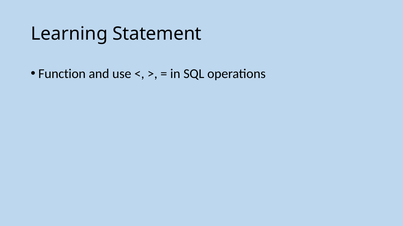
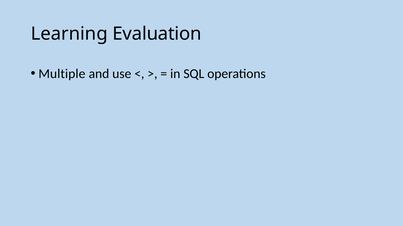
Statement: Statement -> Evaluation (157, 34)
Function: Function -> Multiple (62, 74)
